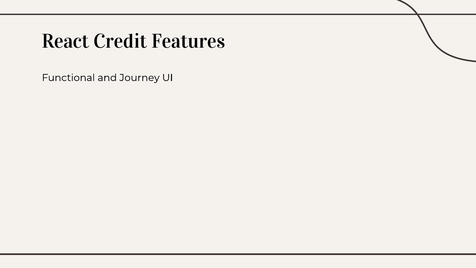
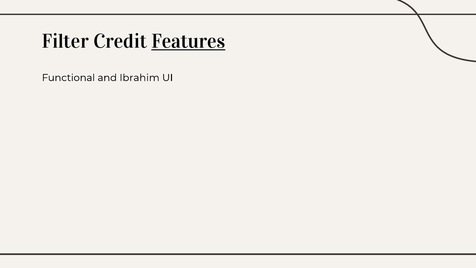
React: React -> Filter (65, 41)
Features underline: none -> present (188, 41)
Journey: Journey -> Ibrahim (139, 78)
